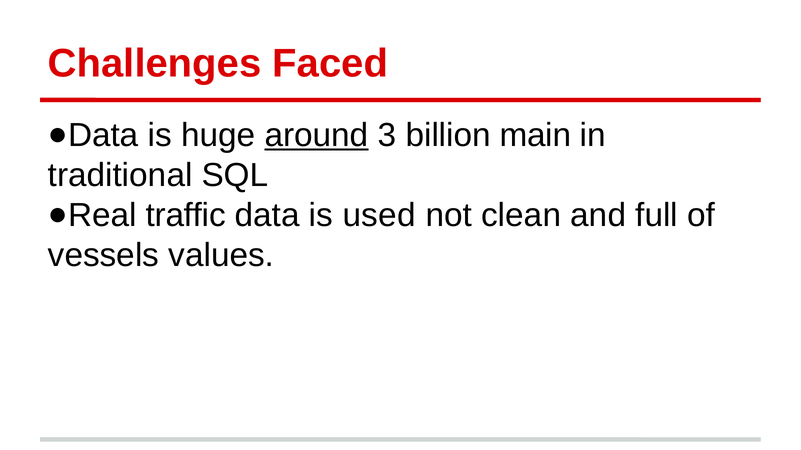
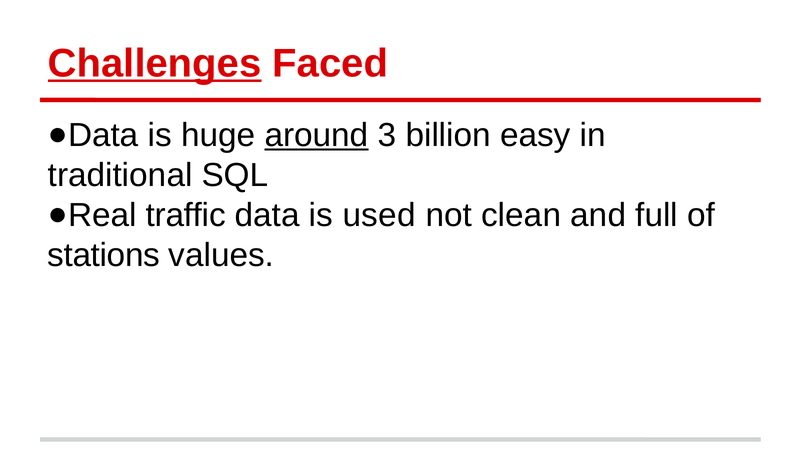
Challenges underline: none -> present (155, 64)
main: main -> easy (535, 136)
vessels: vessels -> stations (104, 256)
